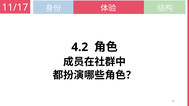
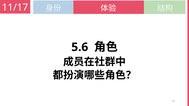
4.2: 4.2 -> 5.6 (80, 47)
